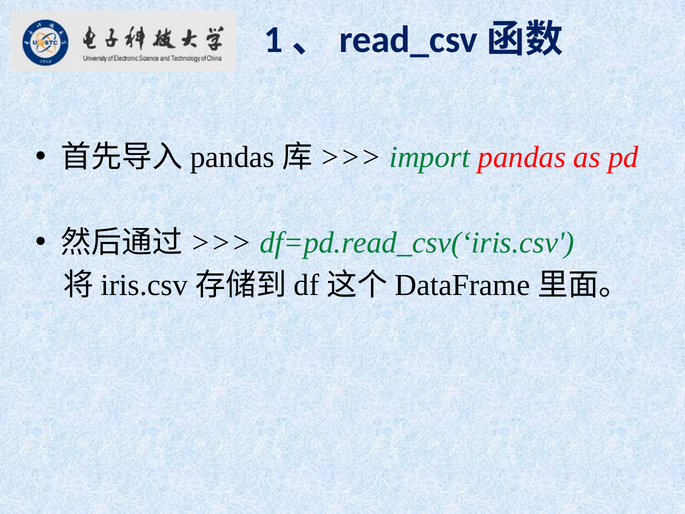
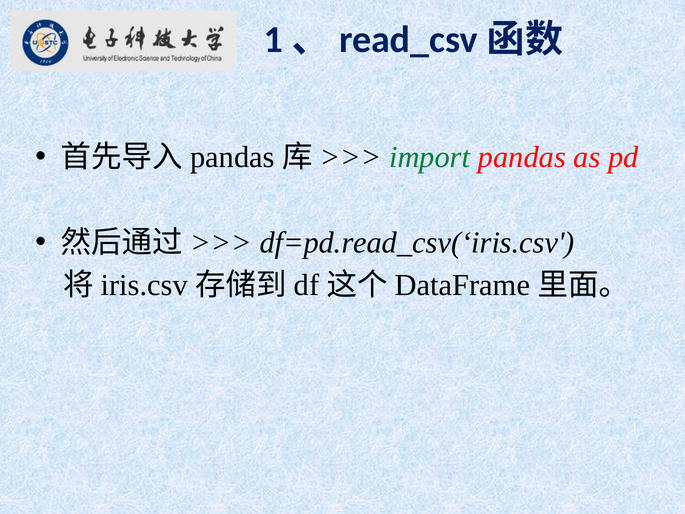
df=pd.read_csv(‘iris.csv colour: green -> black (417, 242)
